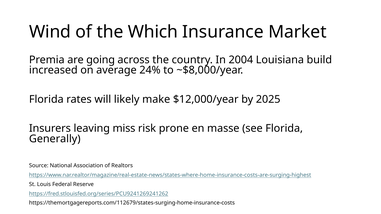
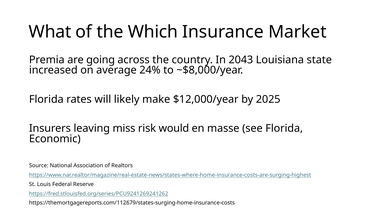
Wind: Wind -> What (50, 32)
2004: 2004 -> 2043 (241, 60)
build: build -> state (319, 60)
prone: prone -> would (174, 129)
Generally: Generally -> Economic (55, 139)
